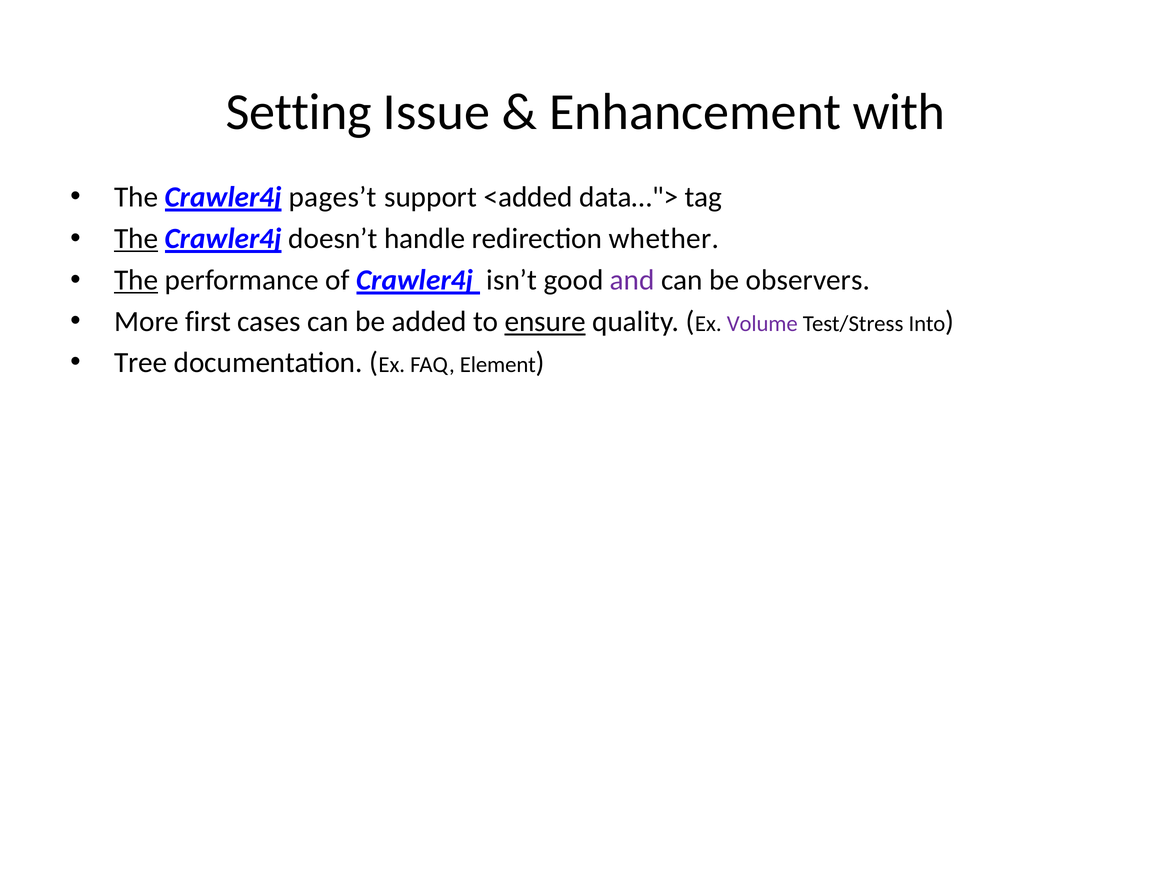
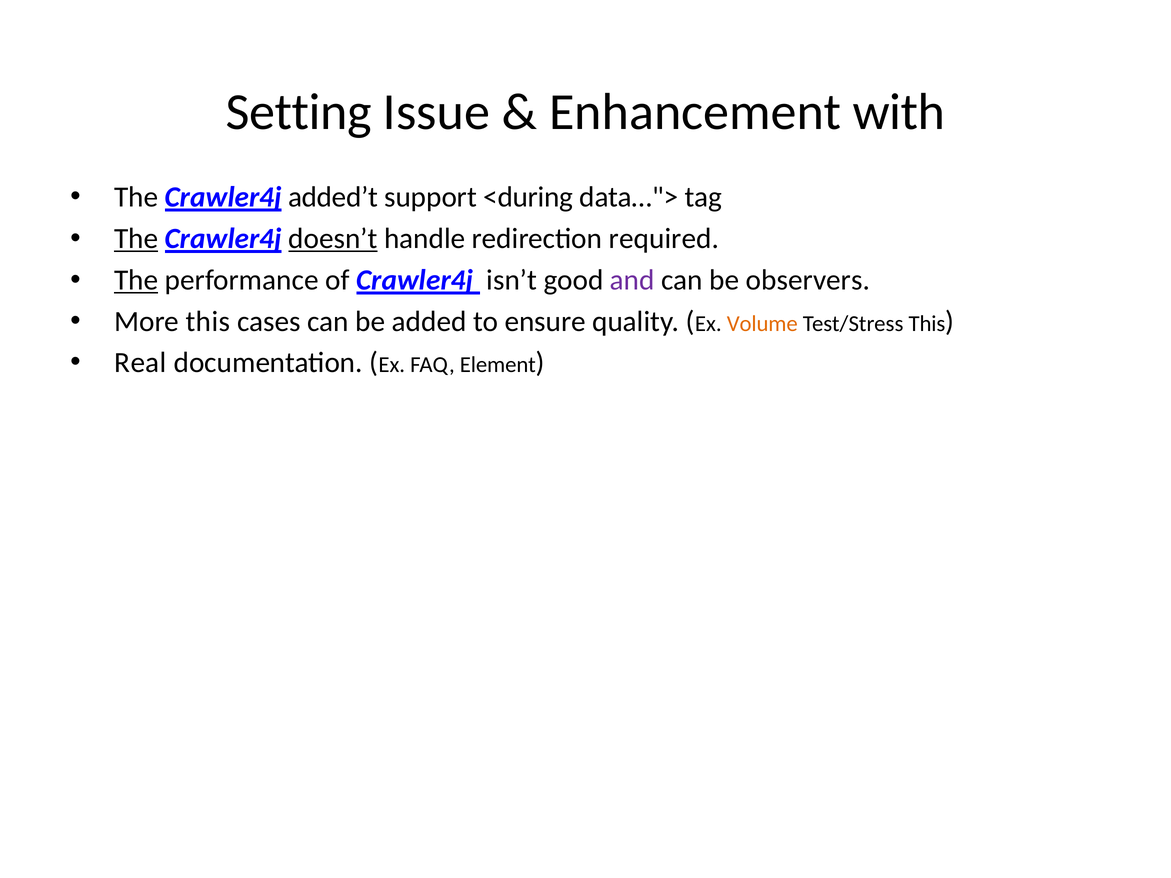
pages’t: pages’t -> added’t (333, 197)
<added: <added -> <during (528, 197)
doesn’t underline: none -> present (333, 239)
whether: whether -> required (664, 239)
More first: first -> this (208, 322)
ensure underline: present -> none (545, 322)
Volume colour: purple -> orange (762, 324)
Test/Stress Into: Into -> This (927, 324)
Tree: Tree -> Real (140, 363)
